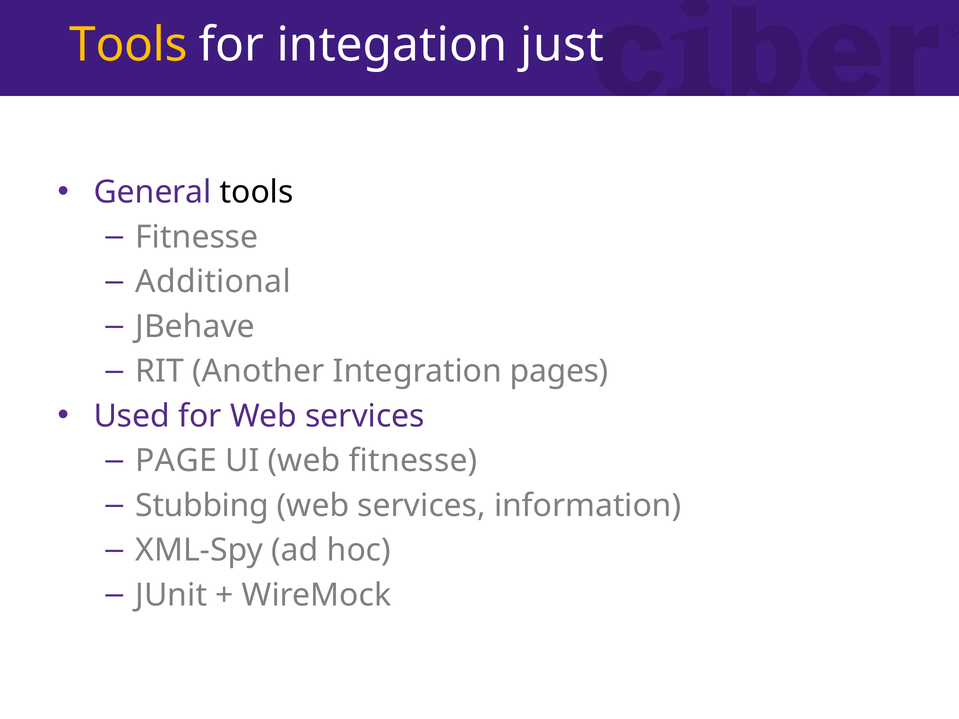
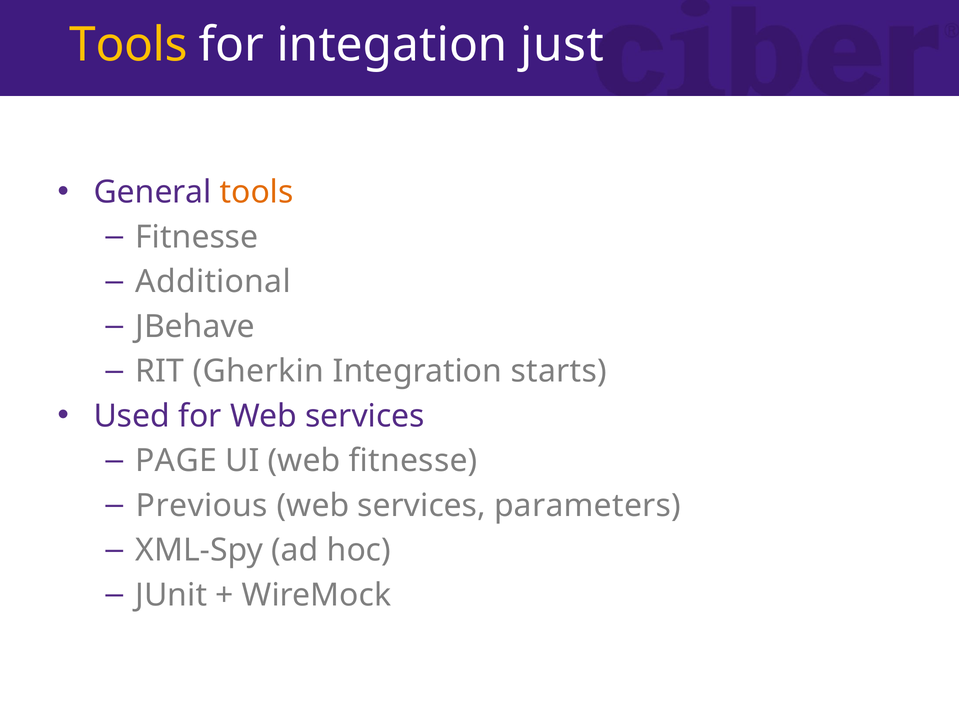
tools colour: black -> orange (257, 192)
Another: Another -> Gherkin (258, 371)
pages: pages -> starts (559, 371)
Stubbing: Stubbing -> Previous (202, 506)
information: information -> parameters (587, 506)
